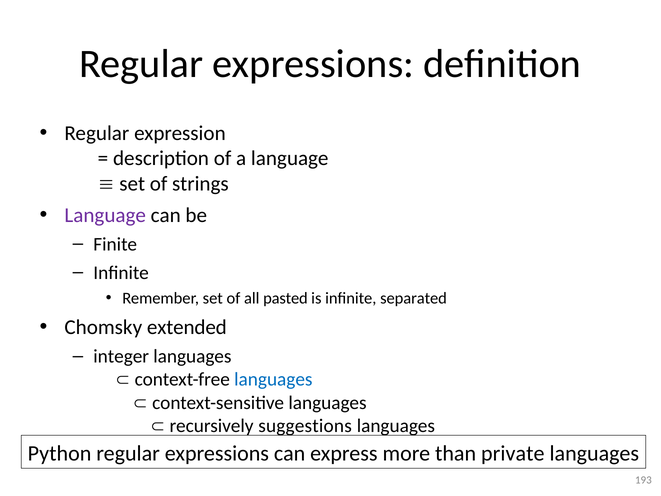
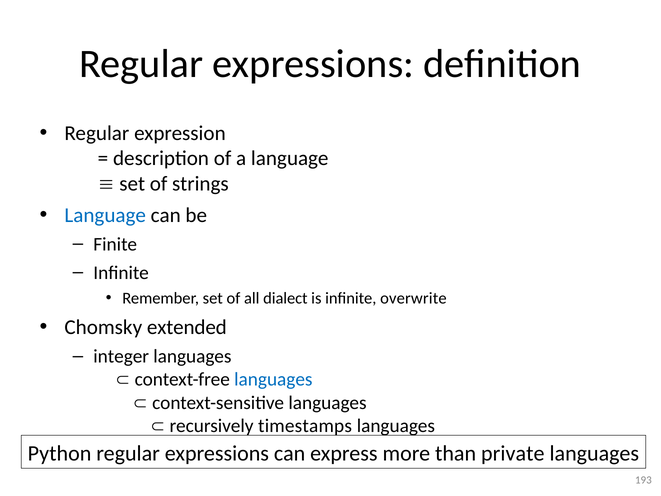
Language colour: purple -> blue (105, 215)
pasted: pasted -> dialect (285, 298)
separated: separated -> overwrite (413, 298)
suggestions: suggestions -> timestamps (305, 426)
